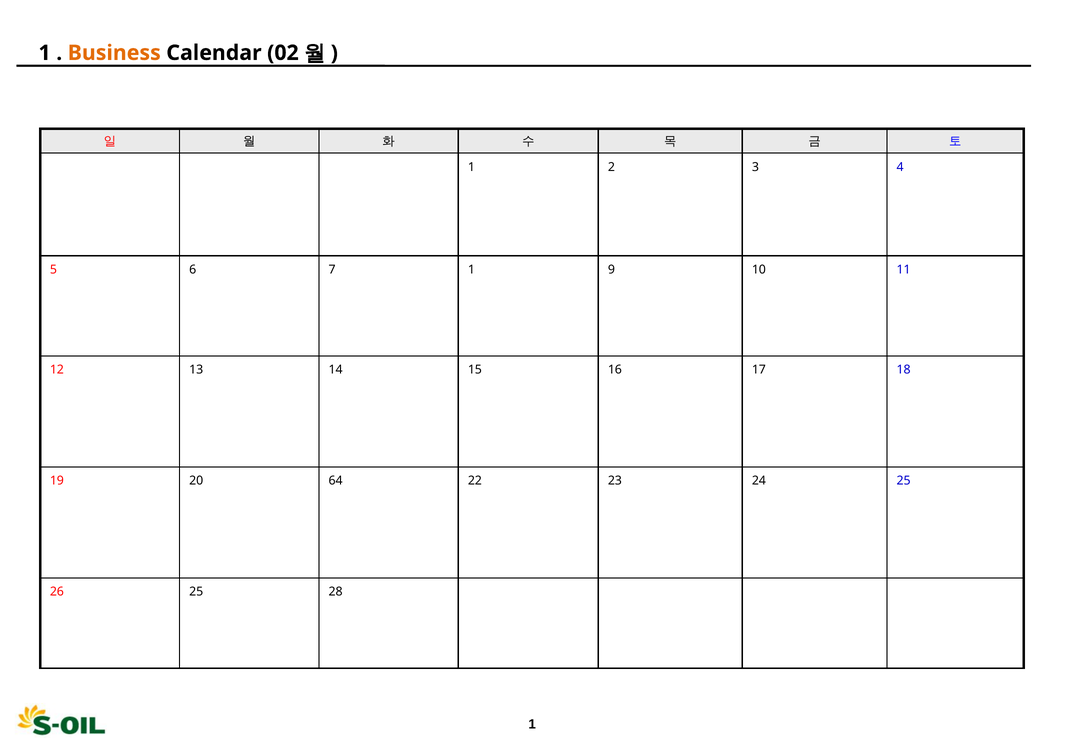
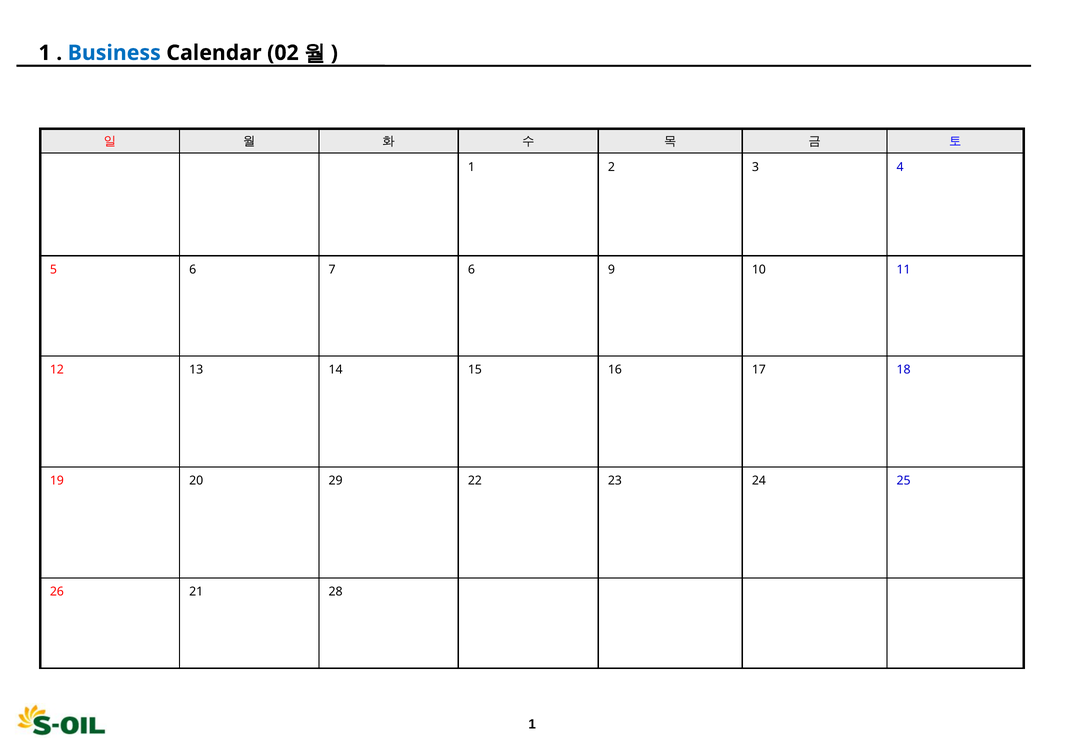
Business colour: orange -> blue (114, 53)
7 1: 1 -> 6 (471, 269)
64: 64 -> 29 (336, 480)
26 25: 25 -> 21 (196, 591)
